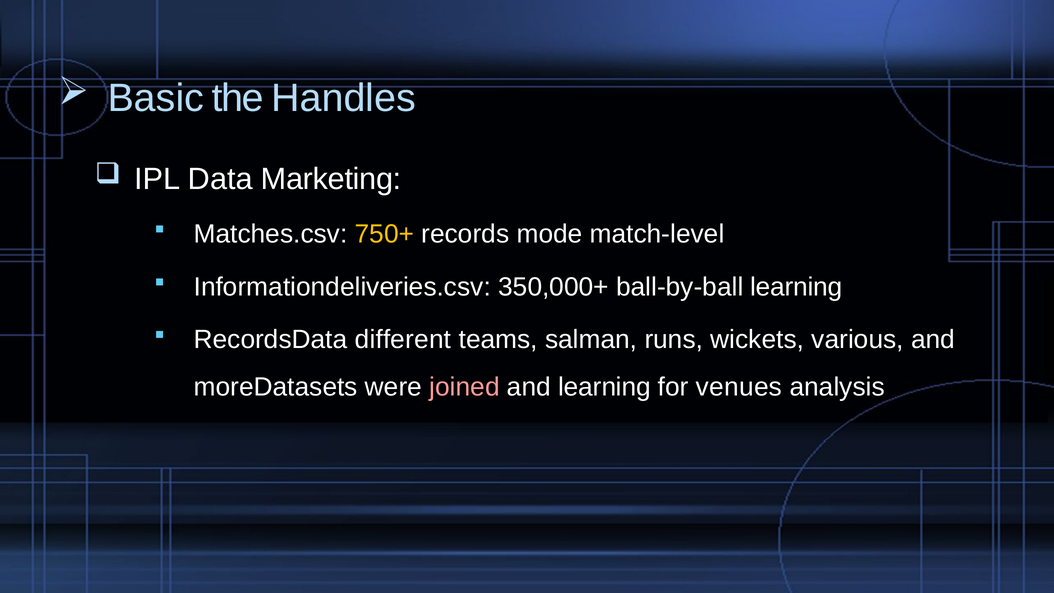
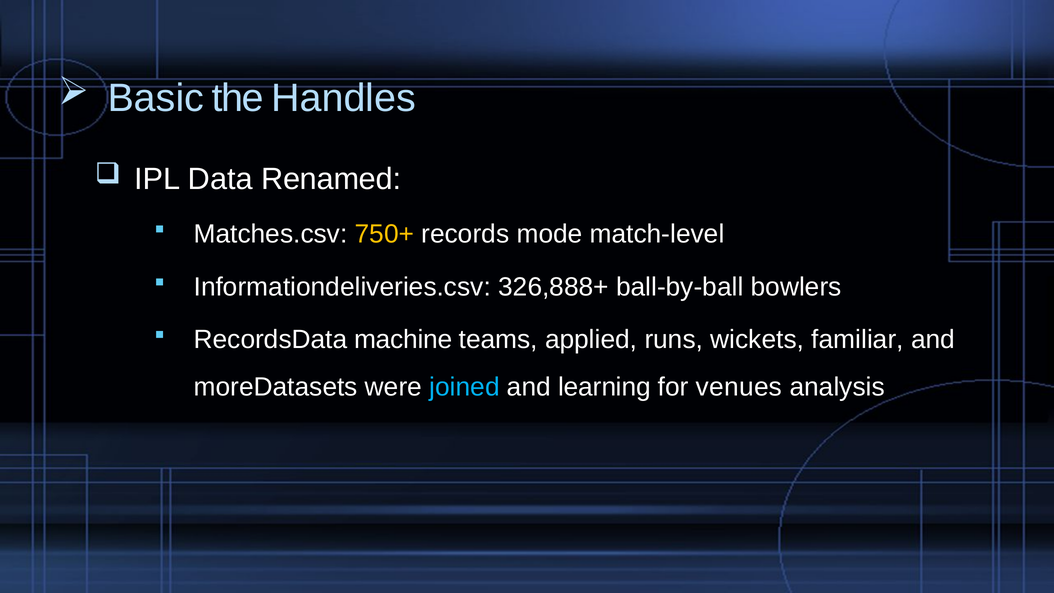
Marketing: Marketing -> Renamed (331, 179)
350,000+: 350,000+ -> 326,888+ (553, 287)
ball-by-ball learning: learning -> bowlers (796, 287)
different: different -> machine (403, 339)
salman: salman -> applied (591, 339)
various: various -> familiar (858, 339)
joined colour: pink -> light blue (465, 387)
